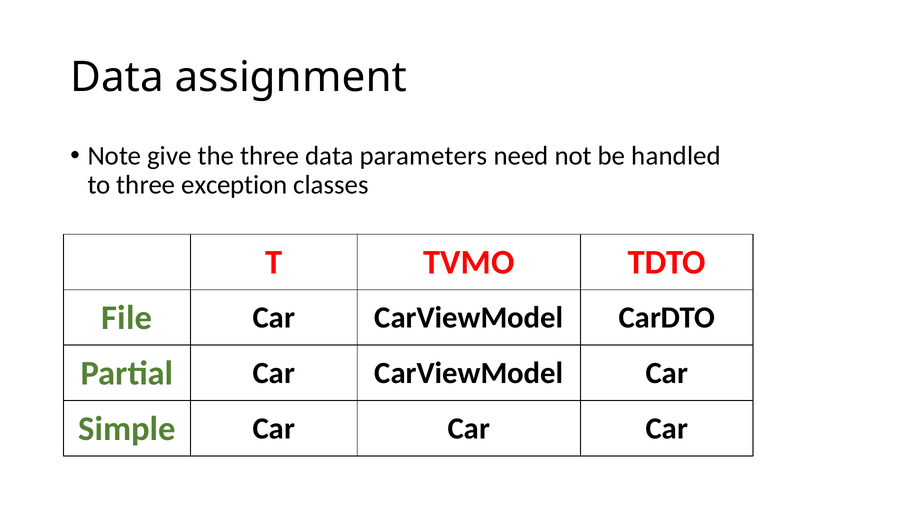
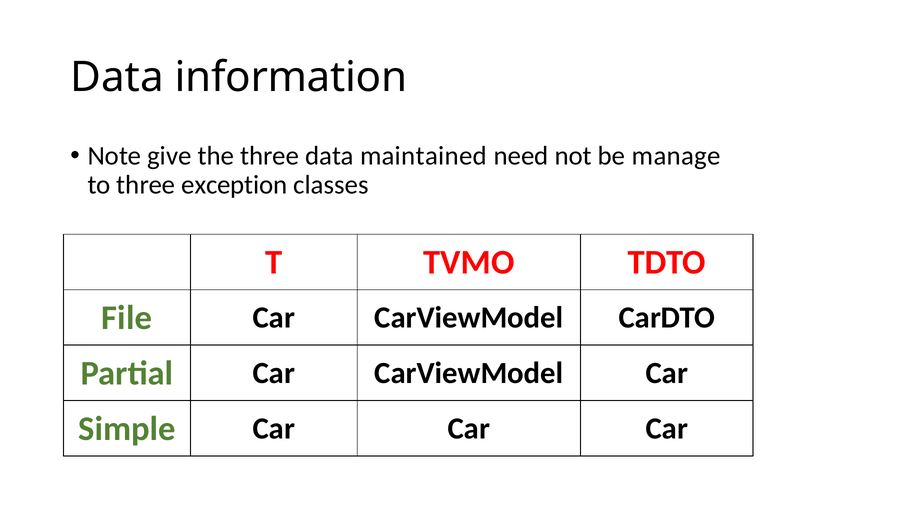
assignment: assignment -> information (291, 77)
parameters: parameters -> maintained (423, 156)
handled: handled -> manage (676, 156)
